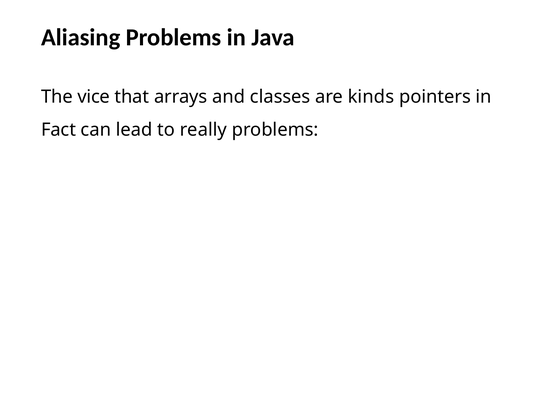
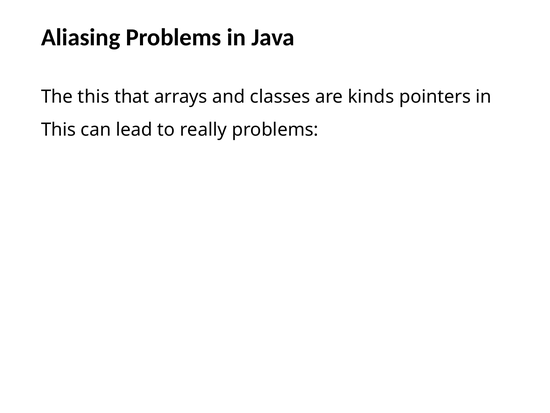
The vice: vice -> this (94, 97)
Fact: Fact -> This (58, 130)
